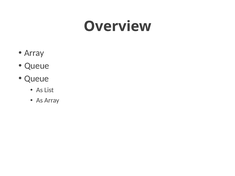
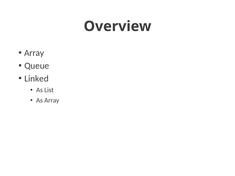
Queue: Queue -> Linked (37, 79)
